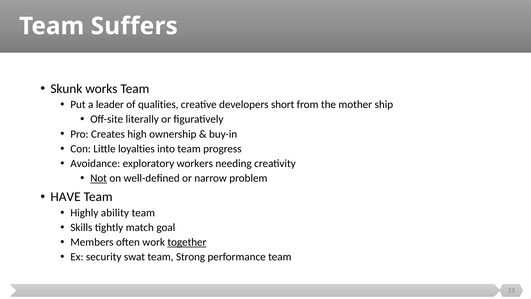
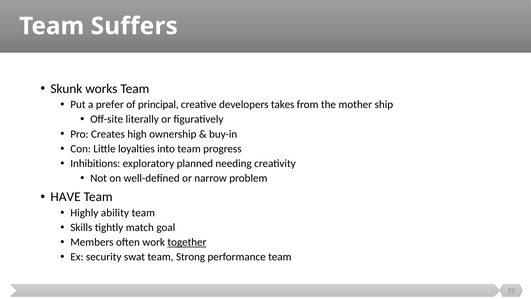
leader: leader -> prefer (110, 105)
qualities: qualities -> principal (158, 105)
short: short -> takes (283, 105)
Avoidance: Avoidance -> Inhibitions (95, 163)
workers: workers -> planned (195, 163)
Not underline: present -> none (99, 178)
